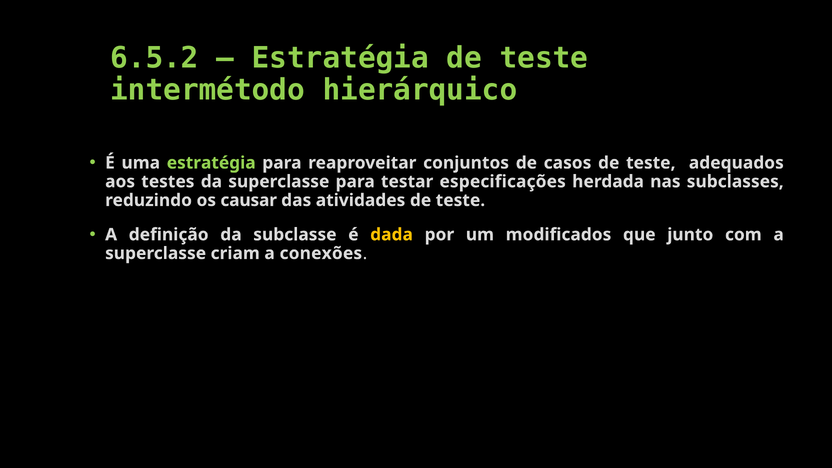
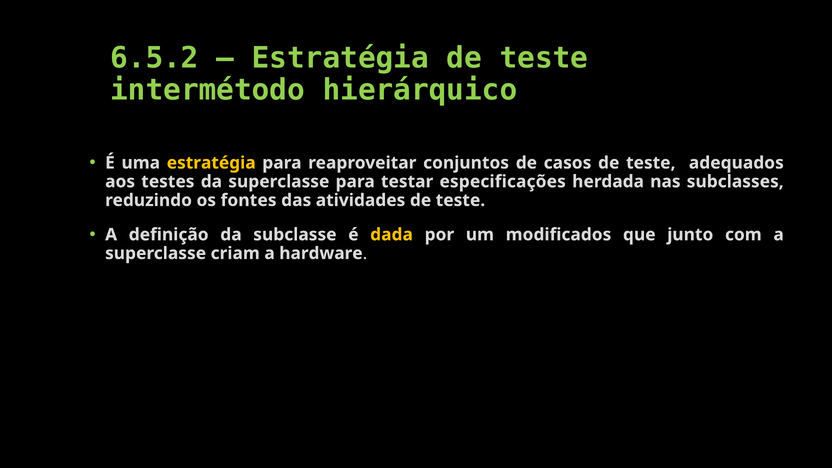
estratégia colour: light green -> yellow (211, 163)
causar: causar -> fontes (249, 200)
conexões: conexões -> hardware (321, 253)
